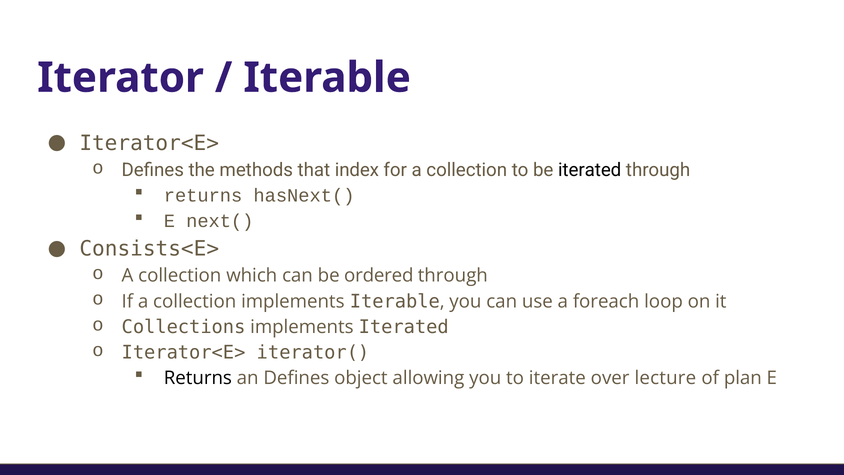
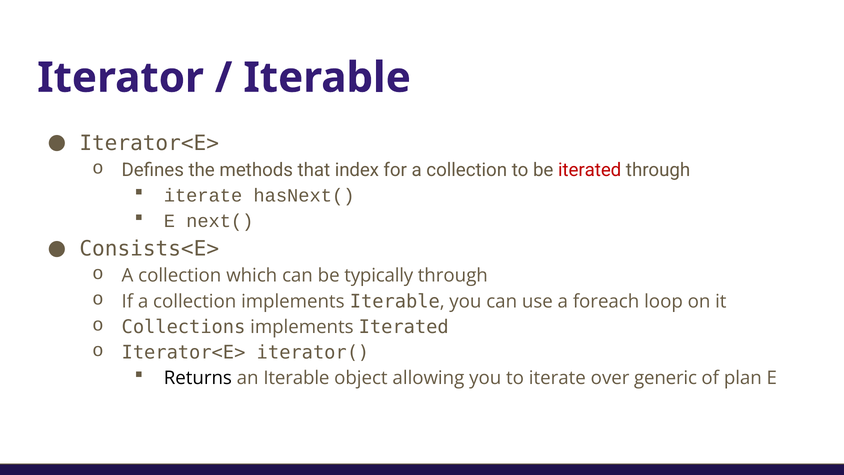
iterated colour: black -> red (590, 170)
returns: returns -> iterate (203, 195)
ordered: ordered -> typically (379, 276)
an Defines: Defines -> Iterable (296, 378)
lecture: lecture -> generic (666, 378)
